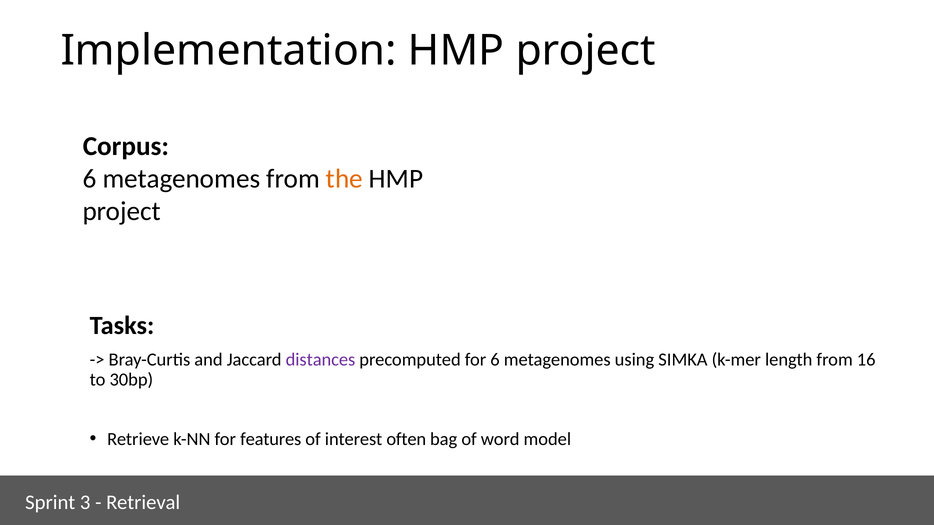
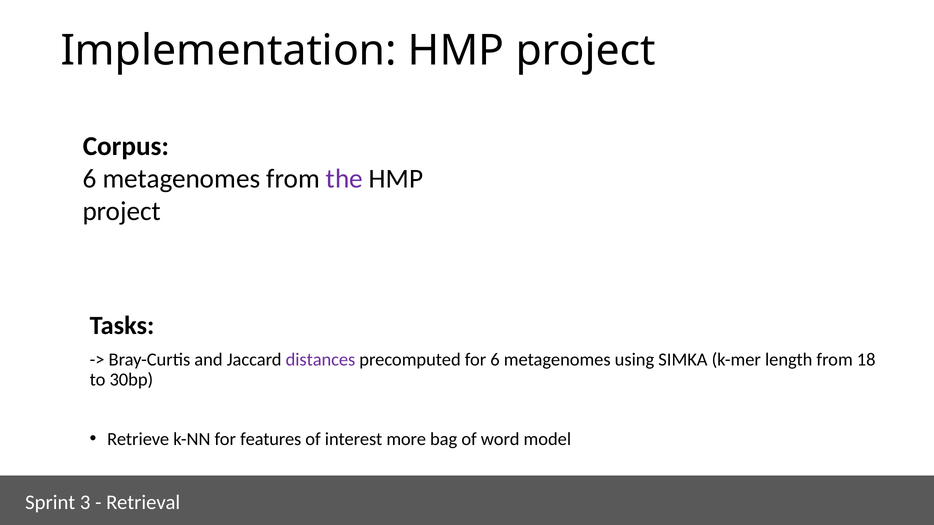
the colour: orange -> purple (344, 179)
16: 16 -> 18 (866, 360)
often: often -> more (406, 439)
